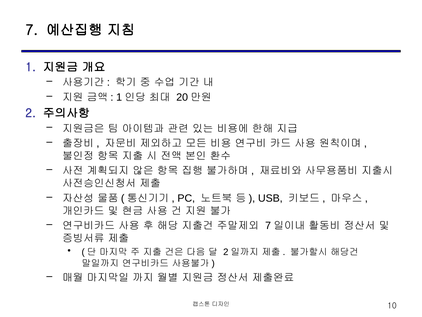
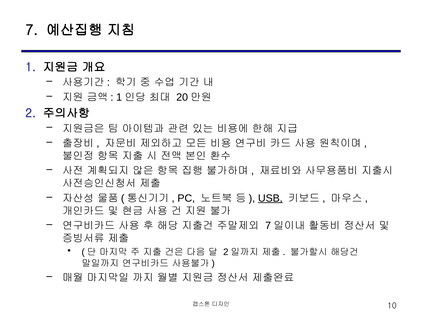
USB underline: none -> present (270, 198)
